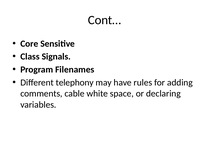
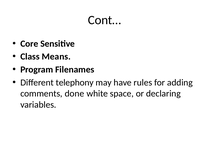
Signals: Signals -> Means (56, 57)
cable: cable -> done (74, 94)
